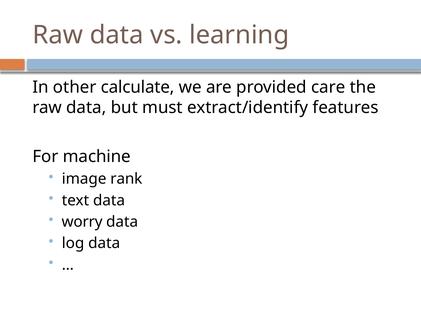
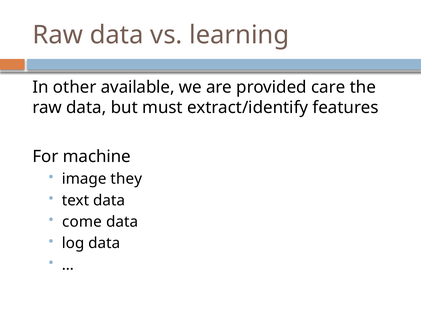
calculate: calculate -> available (138, 87)
rank: rank -> they (126, 179)
worry: worry -> come (82, 222)
